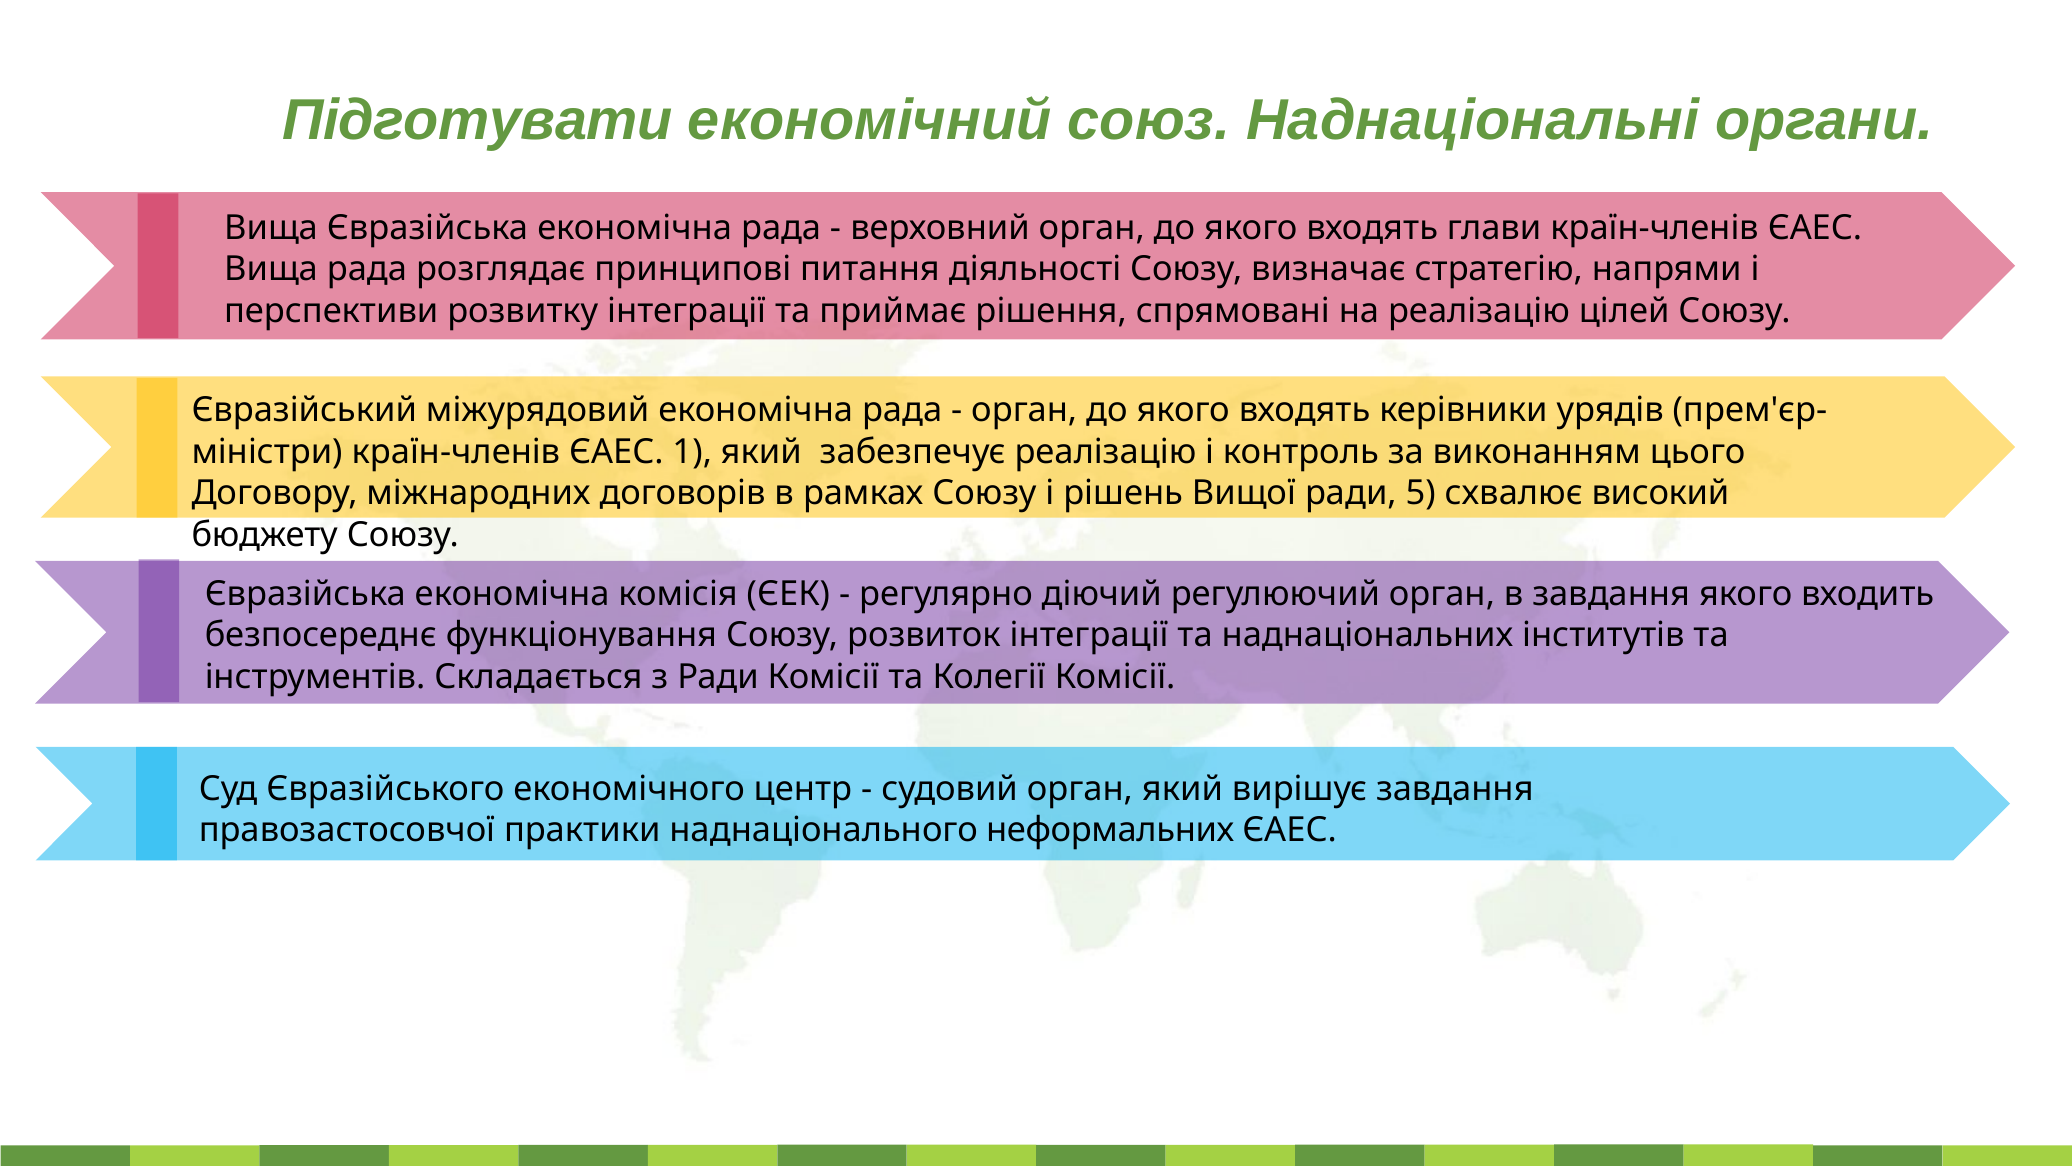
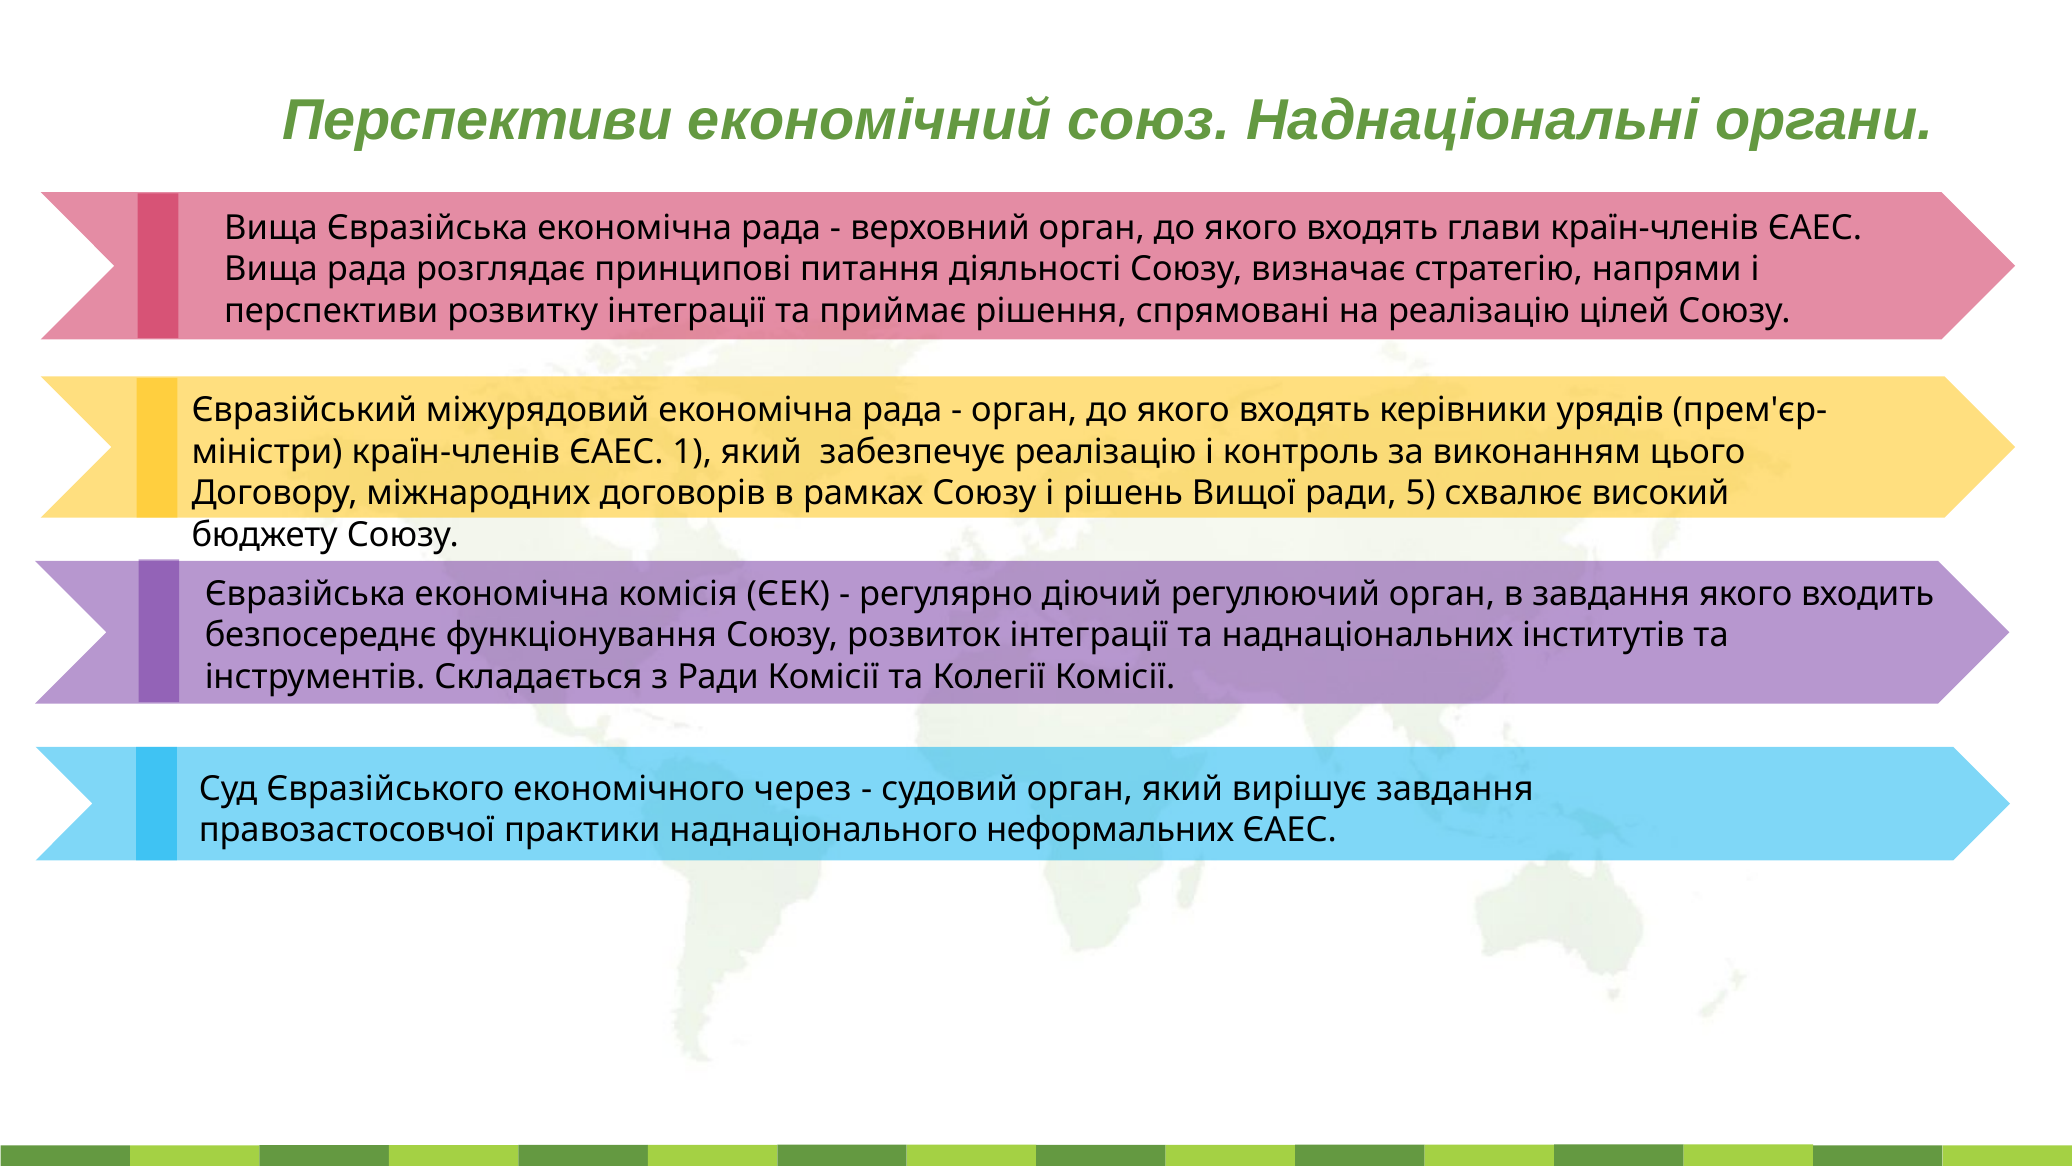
Підготувати: Підготувати -> Перспективи (477, 121)
центр: центр -> через (803, 789)
